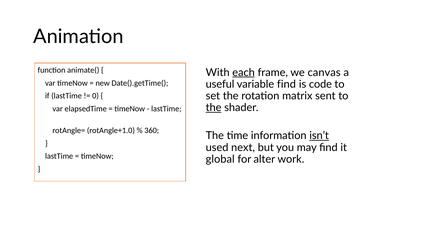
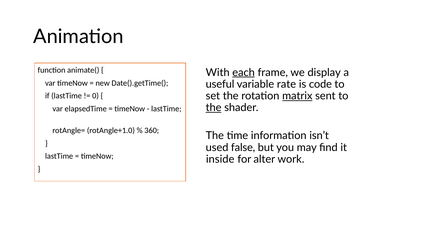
canvas: canvas -> display (324, 72)
variable find: find -> rate (286, 84)
matrix underline: none -> present (297, 96)
isn’t underline: present -> none (319, 136)
next: next -> false (243, 148)
global: global -> inside (220, 159)
